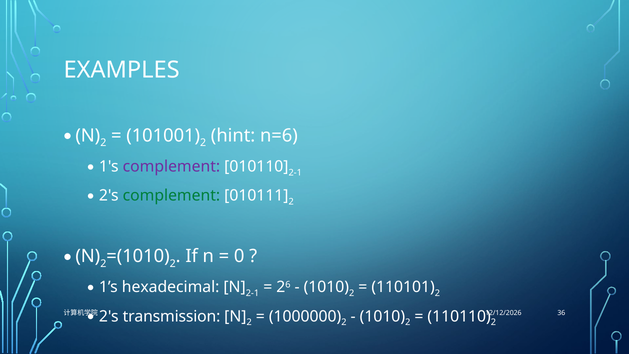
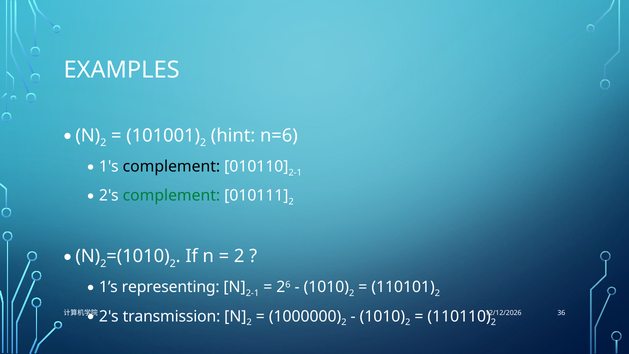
complement colour: purple -> black (171, 167)
0: 0 -> 2 (239, 256)
hexadecimal: hexadecimal -> representing (171, 287)
